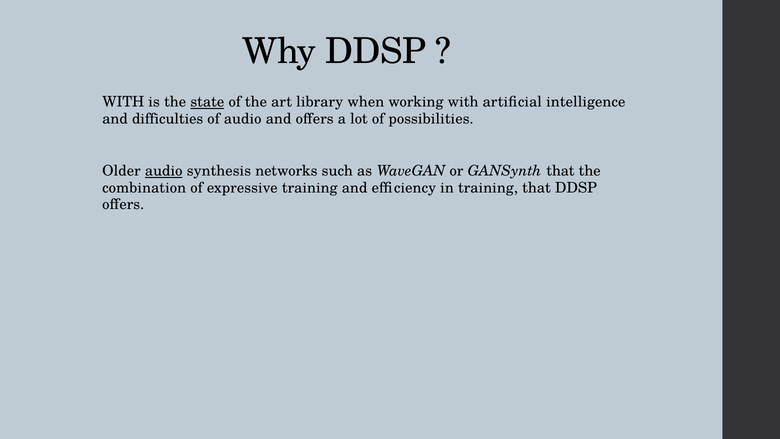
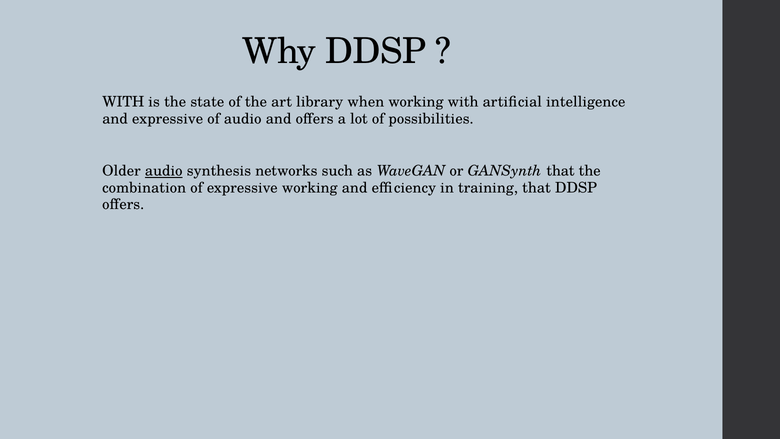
state underline: present -> none (207, 102)
and difficulties: difficulties -> expressive (168, 119)
expressive training: training -> working (310, 188)
